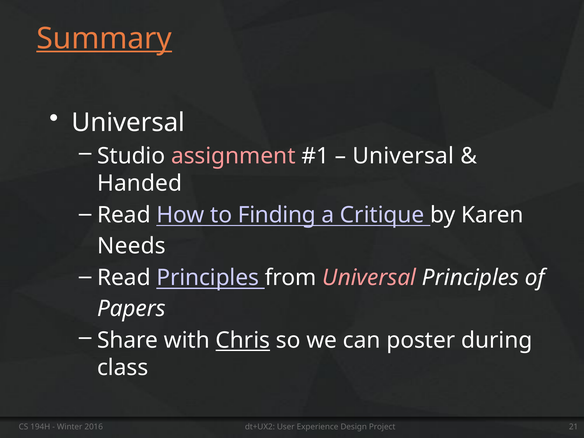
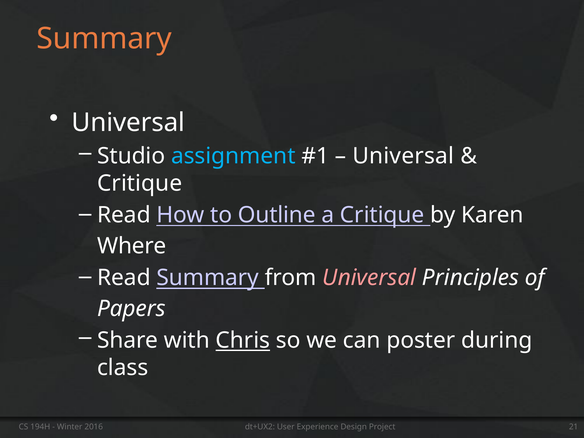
Summary underline: present -> none (104, 39)
assignment colour: pink -> light blue (233, 156)
Handed: Handed -> Critique (140, 183)
Finding: Finding -> Outline (277, 215)
Needs: Needs -> Where (132, 246)
Read Principles: Principles -> Summary (208, 278)
